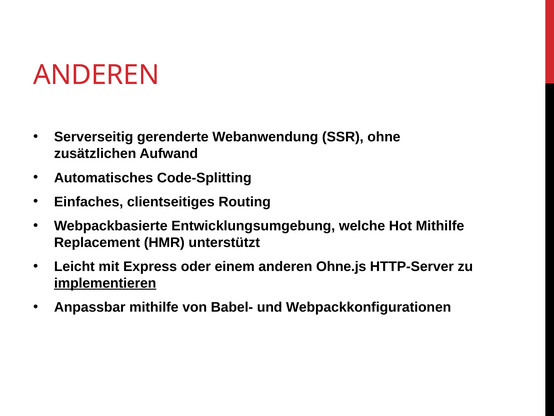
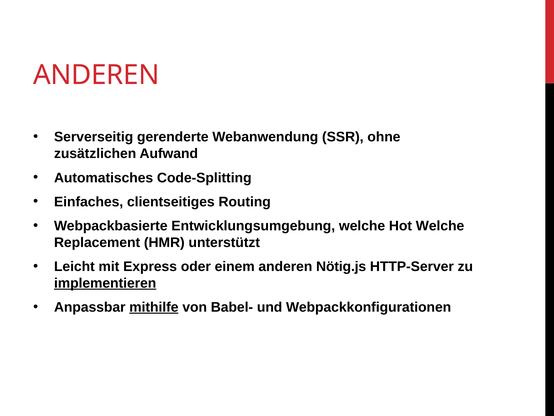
Hot Mithilfe: Mithilfe -> Welche (440, 226)
Ohne.js: Ohne.js -> Nötig.js (341, 266)
mithilfe underline: none -> present (154, 307)
